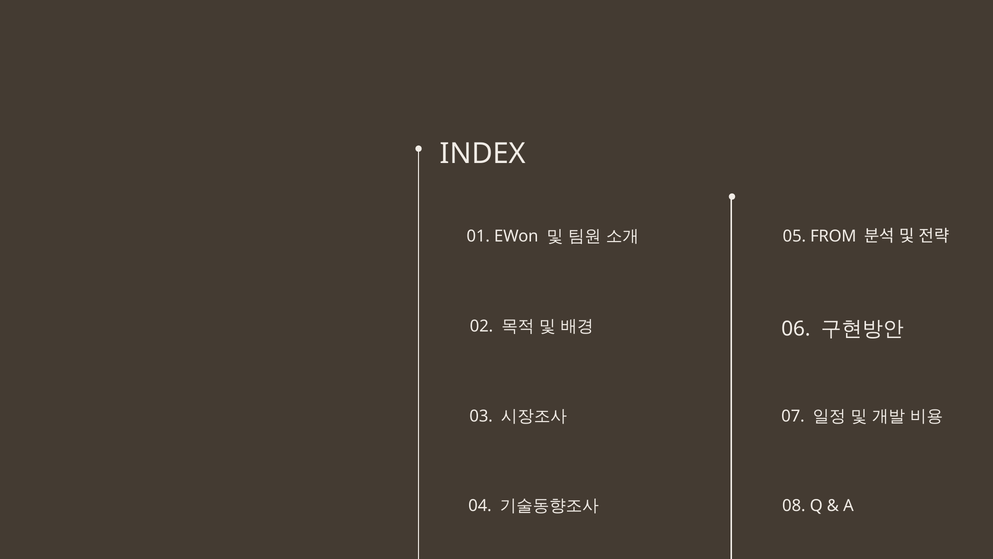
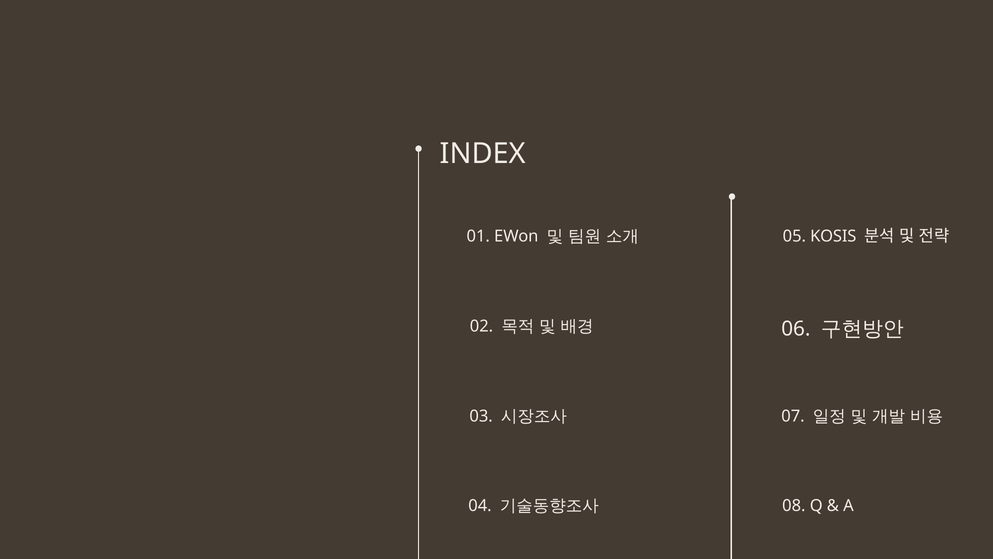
FROM: FROM -> KOSIS (833, 236)
